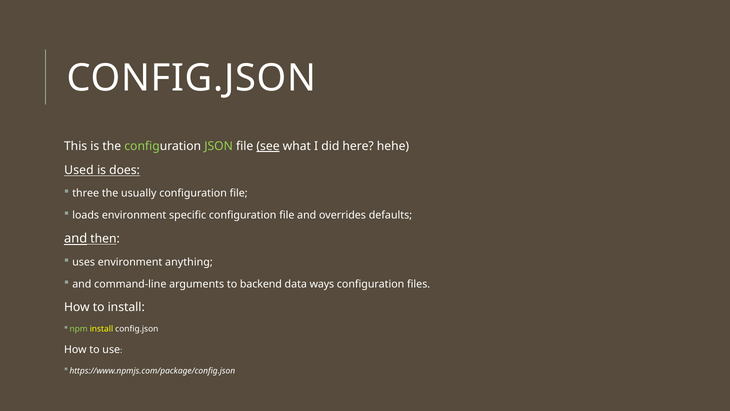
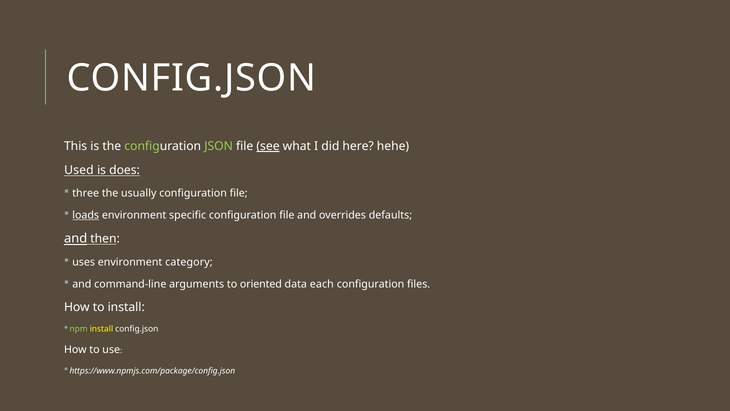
loads underline: none -> present (86, 215)
anything: anything -> category (189, 262)
backend: backend -> oriented (261, 284)
ways: ways -> each (322, 284)
